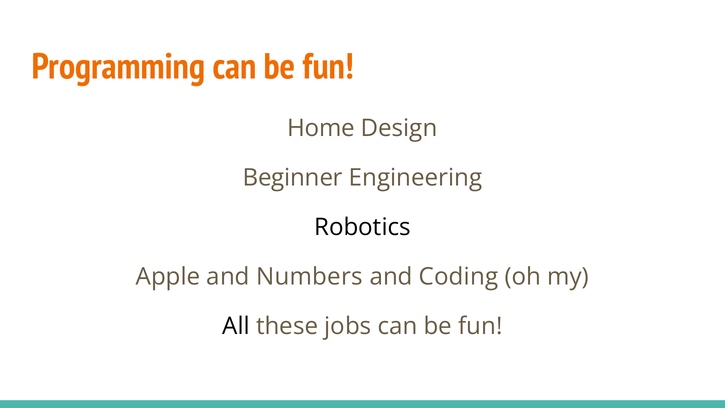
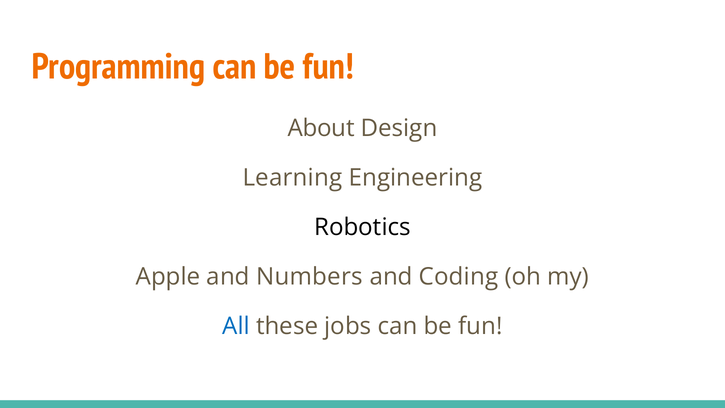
Home: Home -> About (321, 128)
Beginner: Beginner -> Learning (293, 178)
All colour: black -> blue (236, 326)
